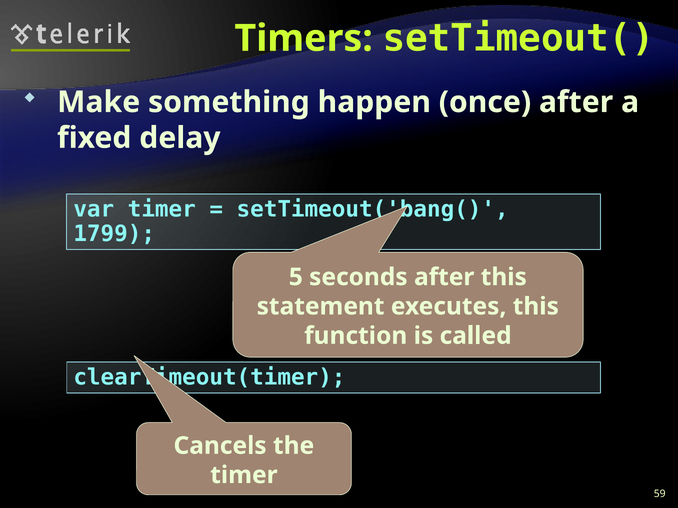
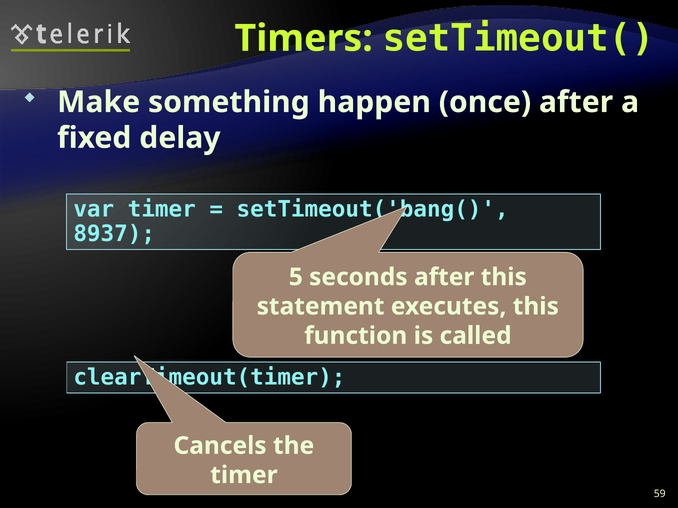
1799: 1799 -> 8937 (114, 234)
